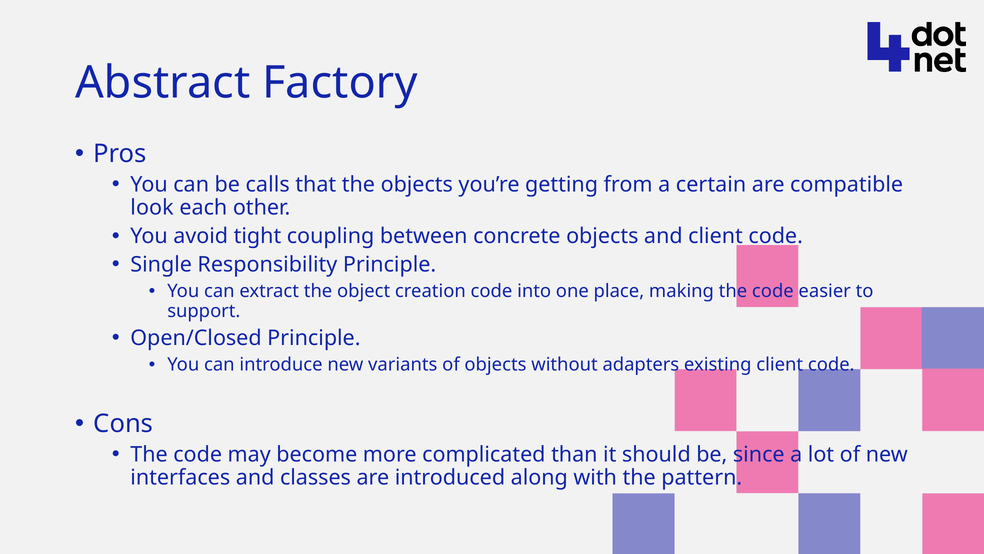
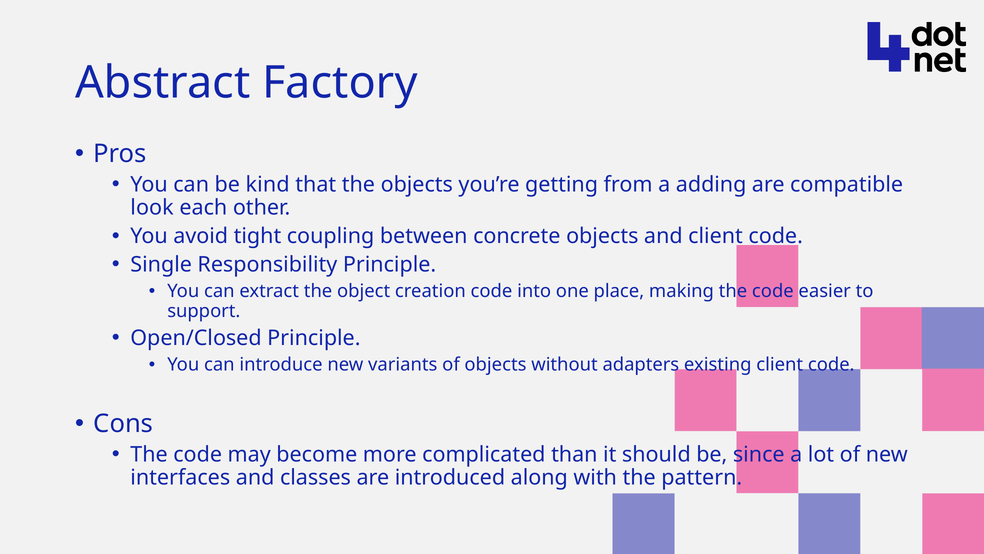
calls: calls -> kind (268, 184)
certain: certain -> adding (711, 184)
